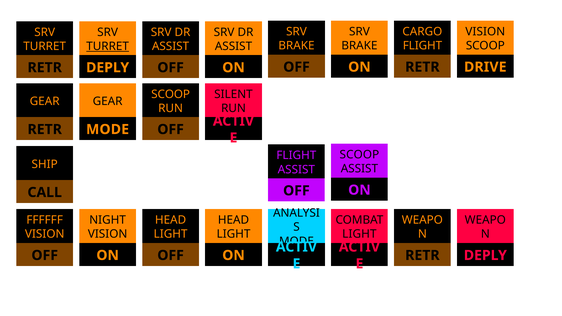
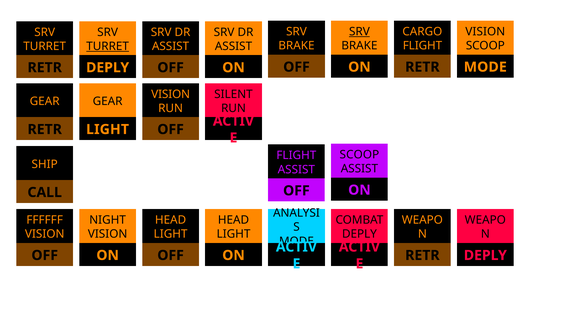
SRV underline: none -> present (359, 32)
DRIVE: DRIVE -> MODE (485, 67)
SCOOP: SCOOP -> VISION (171, 94)
MODE: MODE -> LIGHT (108, 129)
LIGHT: LIGHT -> DEPLY (359, 234)
